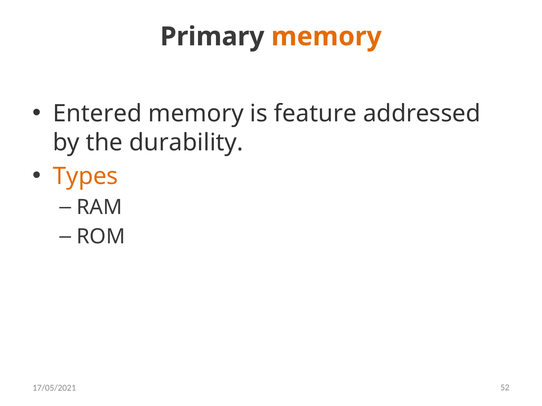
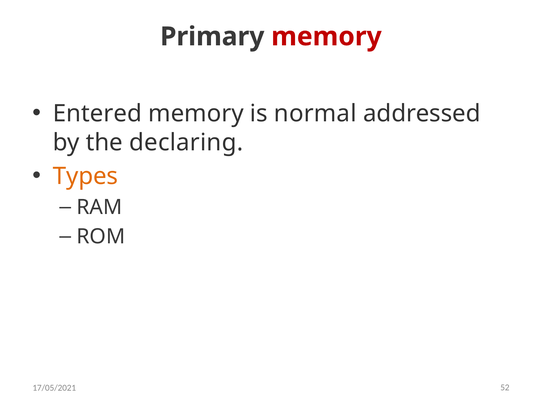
memory colour: orange -> red (326, 37)
feature: feature -> normal (315, 114)
durability: durability -> declaring (186, 143)
